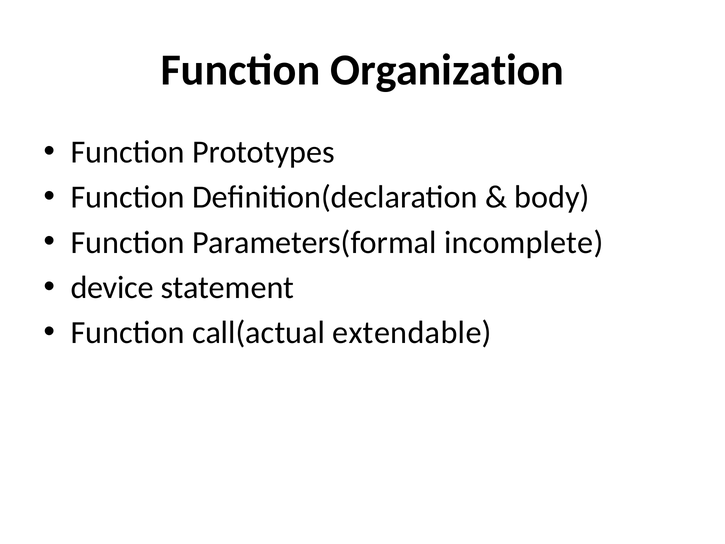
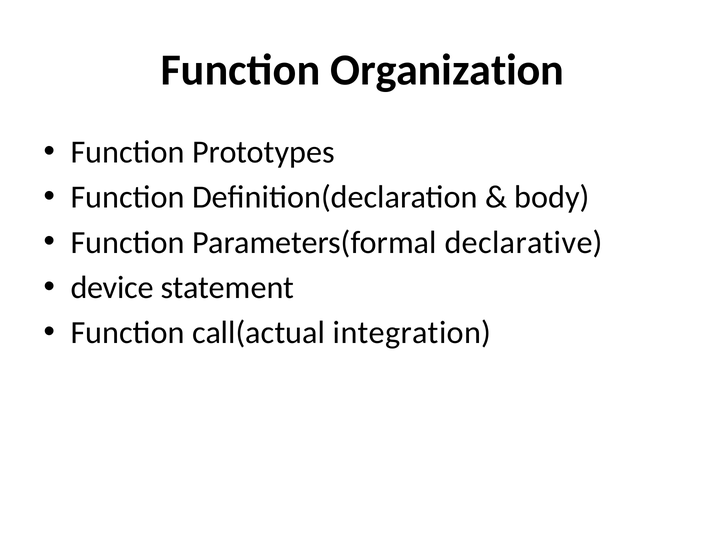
incomplete: incomplete -> declarative (524, 242)
extendable: extendable -> integration (412, 333)
